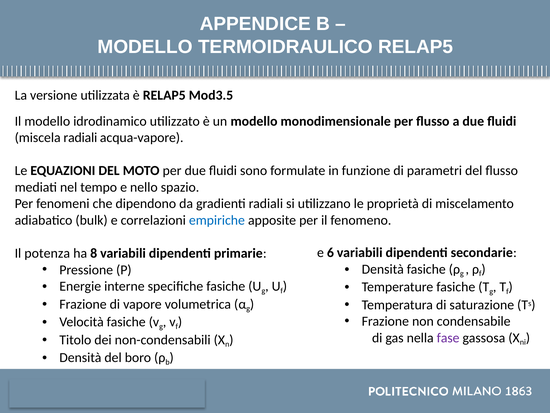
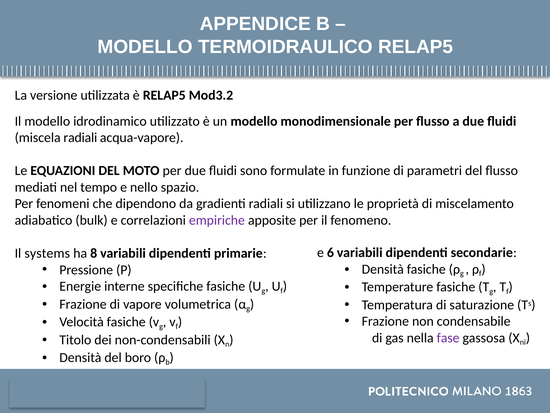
Mod3.5: Mod3.5 -> Mod3.2 (211, 95)
empiriche colour: blue -> purple (217, 220)
potenza: potenza -> systems (47, 253)
